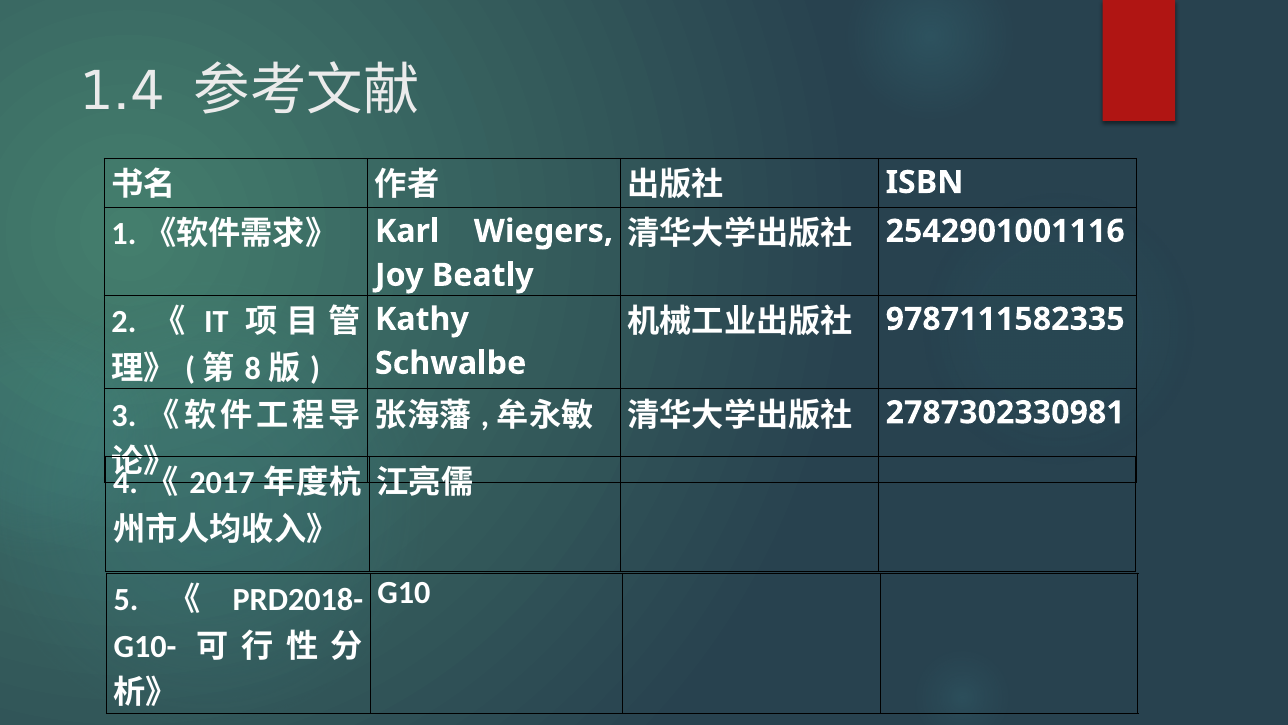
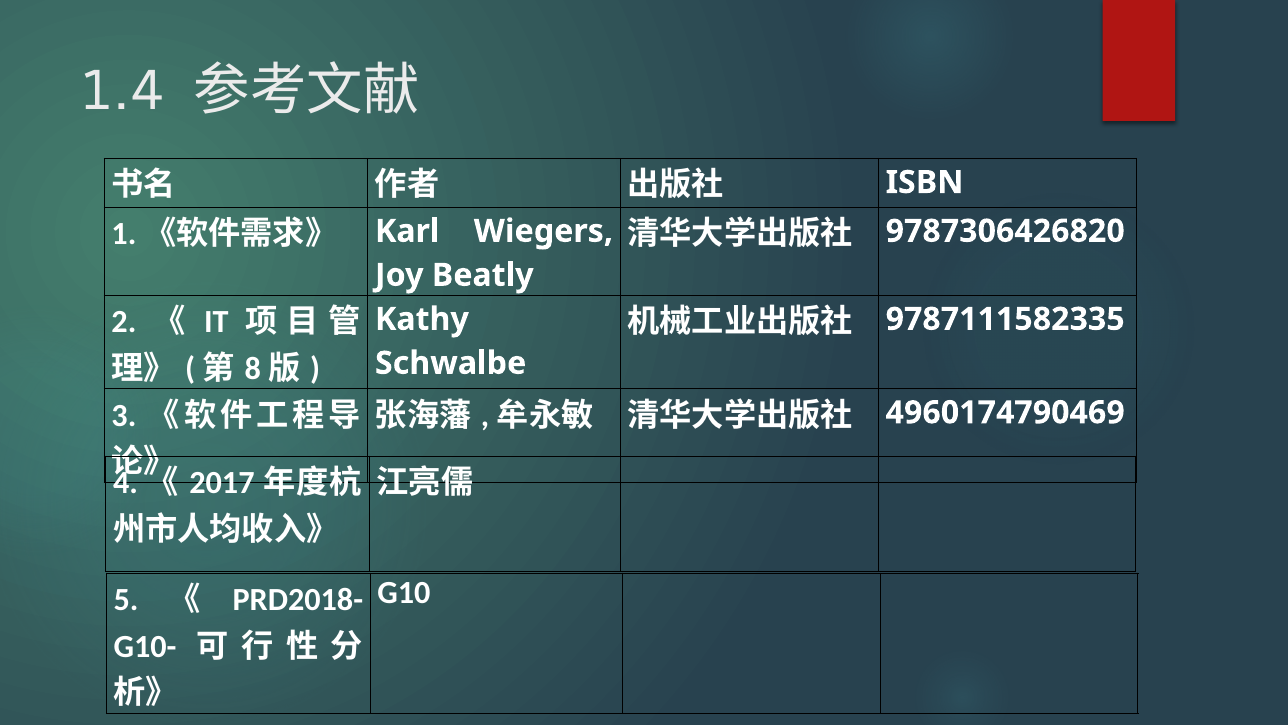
2542901001116: 2542901001116 -> 9787306426820 (1005, 231)
2787302330981: 2787302330981 -> 4960174790469 (1005, 412)
